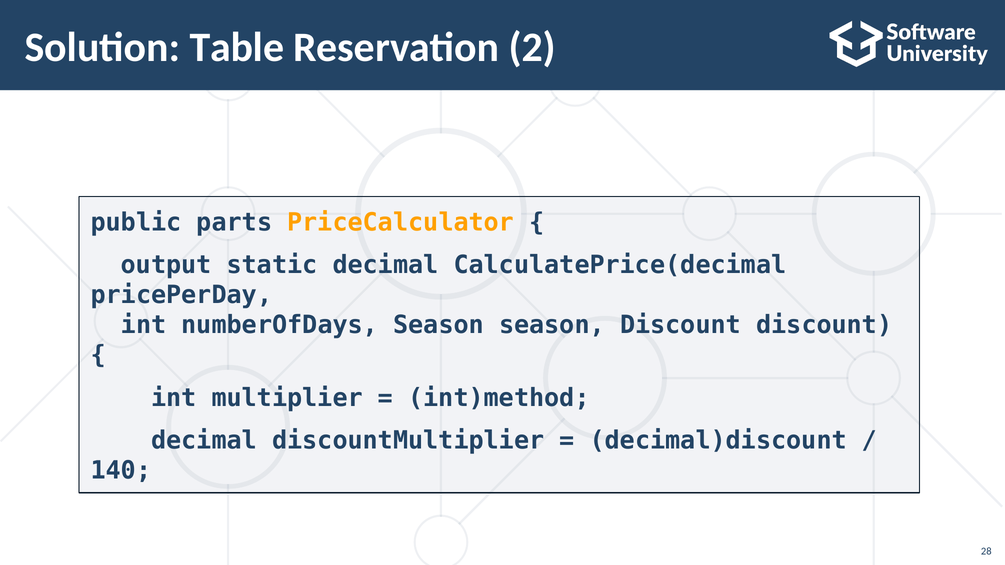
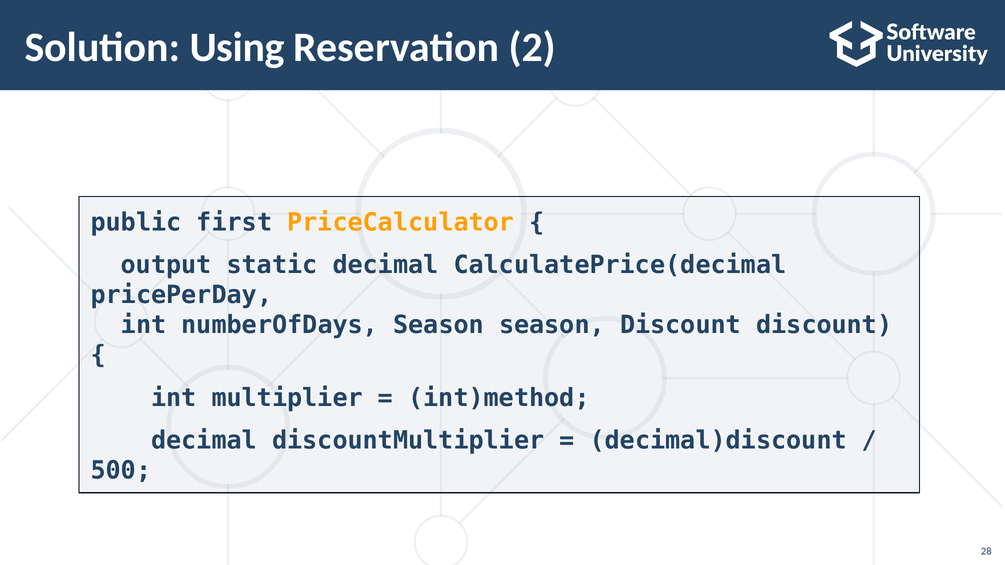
Table: Table -> Using (237, 48)
parts: parts -> first (234, 222)
140: 140 -> 500 (121, 471)
